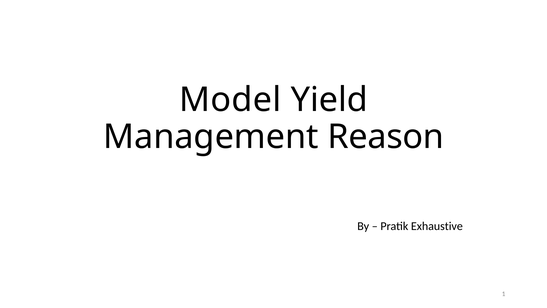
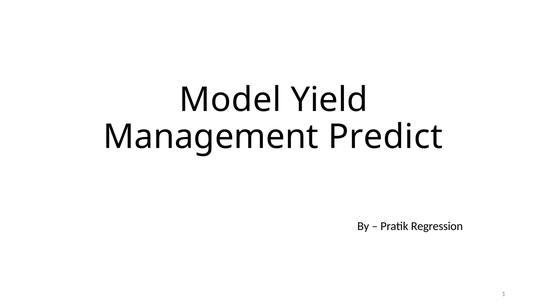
Reason: Reason -> Predict (385, 137)
Exhaustive: Exhaustive -> Regression (437, 226)
